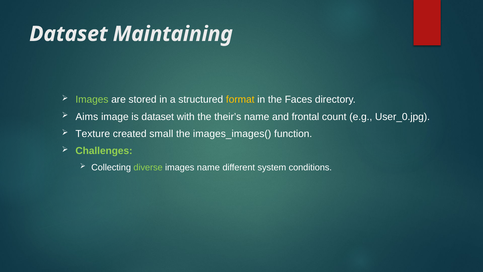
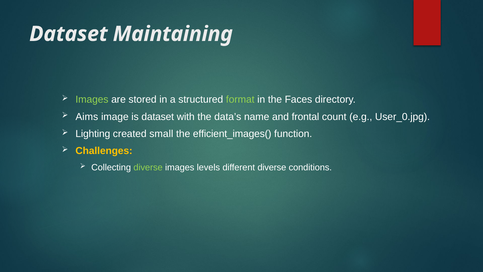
format colour: yellow -> light green (240, 99)
their’s: their’s -> data’s (228, 117)
Texture: Texture -> Lighting (93, 134)
images_images(: images_images( -> efficient_images( (232, 134)
Challenges colour: light green -> yellow (104, 151)
images name: name -> levels (208, 167)
different system: system -> diverse (272, 167)
